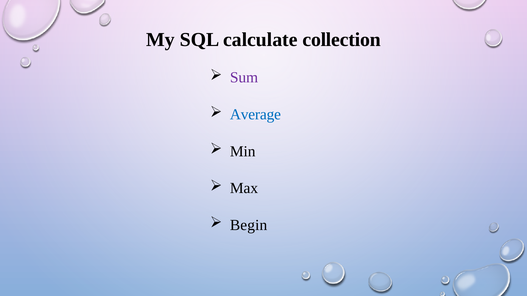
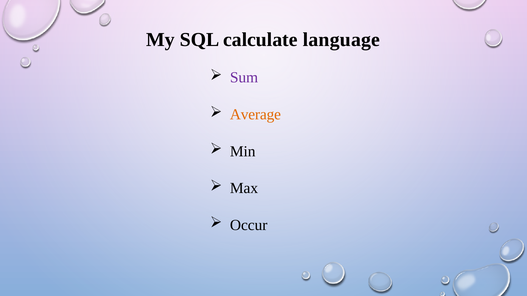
collection: collection -> language (341, 40)
Average colour: blue -> orange (255, 115)
Begin: Begin -> Occur (249, 225)
